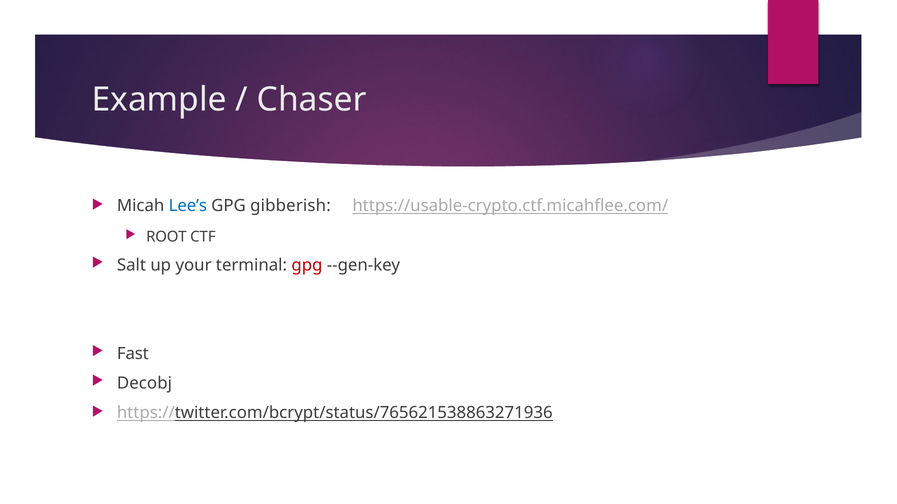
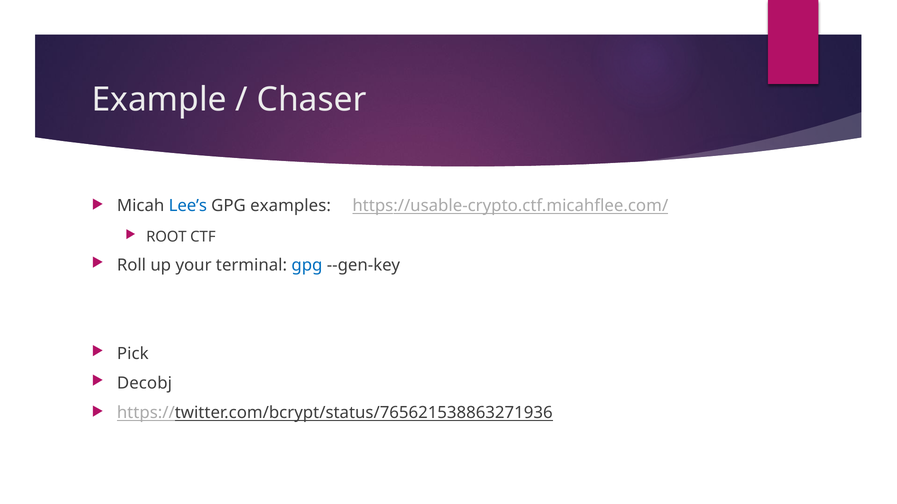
gibberish: gibberish -> examples (291, 206)
Salt: Salt -> Roll (132, 266)
gpg colour: red -> blue (307, 266)
Fast: Fast -> Pick (133, 354)
